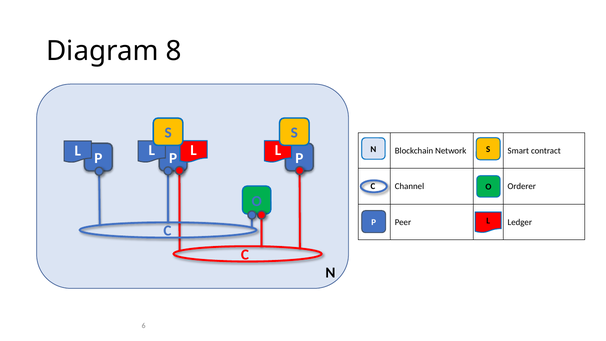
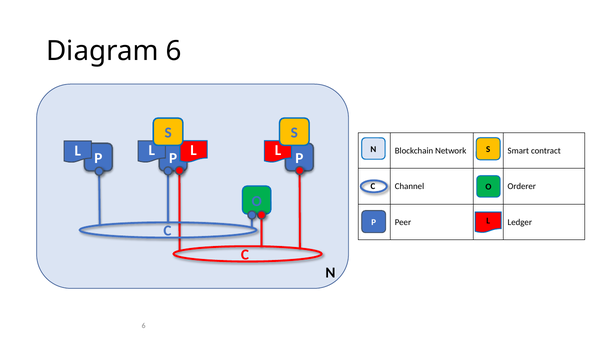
Diagram 8: 8 -> 6 (174, 51)
